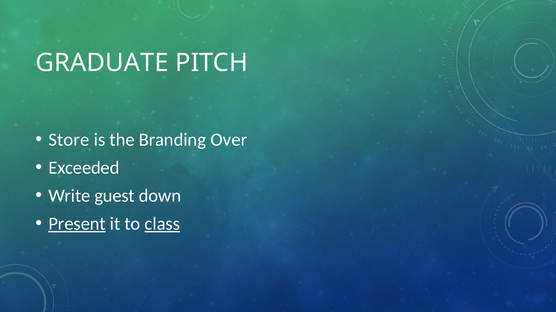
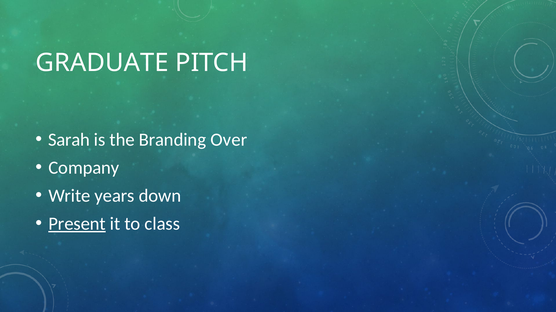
Store: Store -> Sarah (69, 140)
Exceeded: Exceeded -> Company (84, 168)
guest: guest -> years (115, 196)
class underline: present -> none (162, 224)
